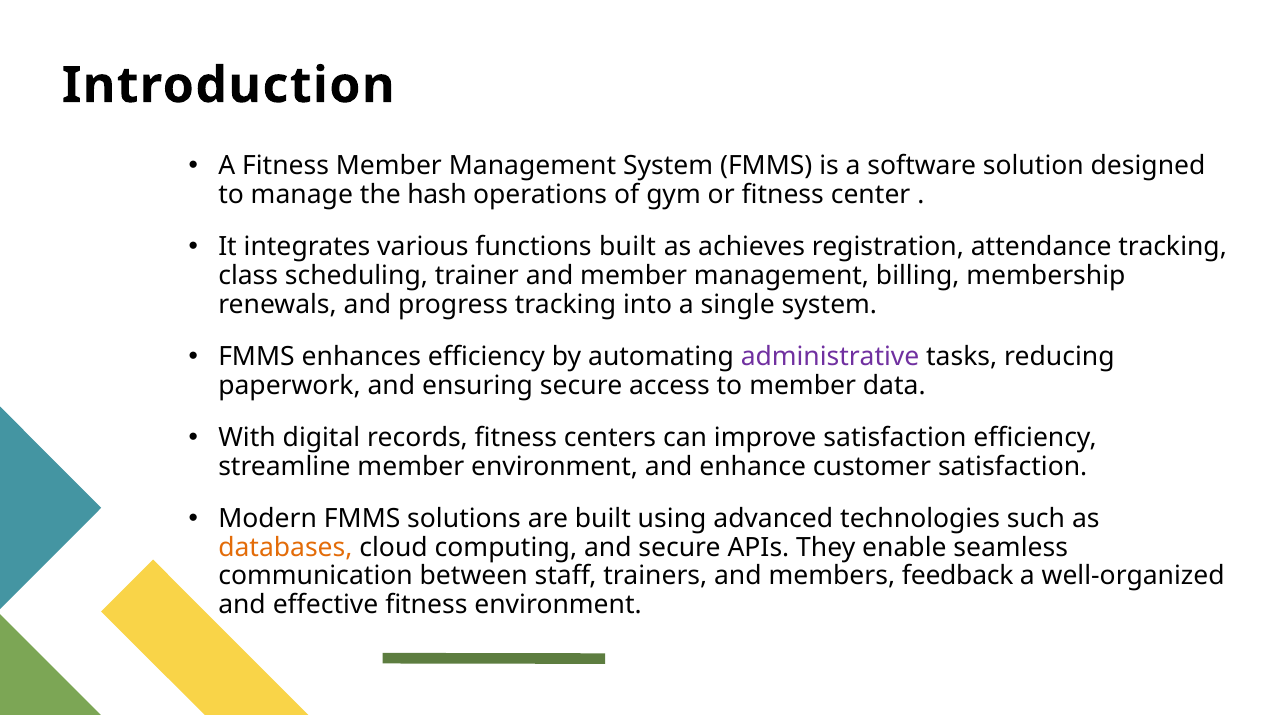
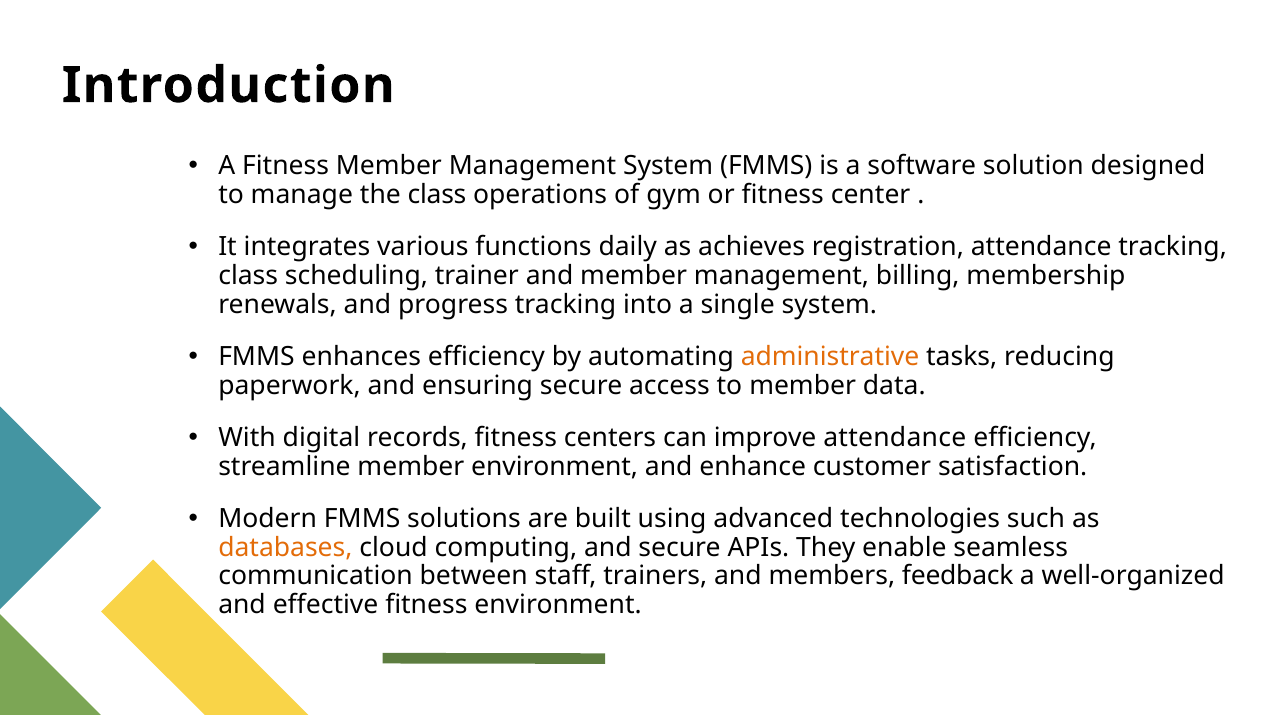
the hash: hash -> class (437, 195)
functions built: built -> daily (628, 247)
administrative colour: purple -> orange (830, 357)
improve satisfaction: satisfaction -> attendance (895, 438)
